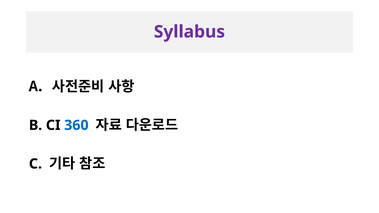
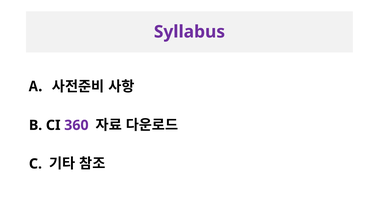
360 colour: blue -> purple (76, 125)
